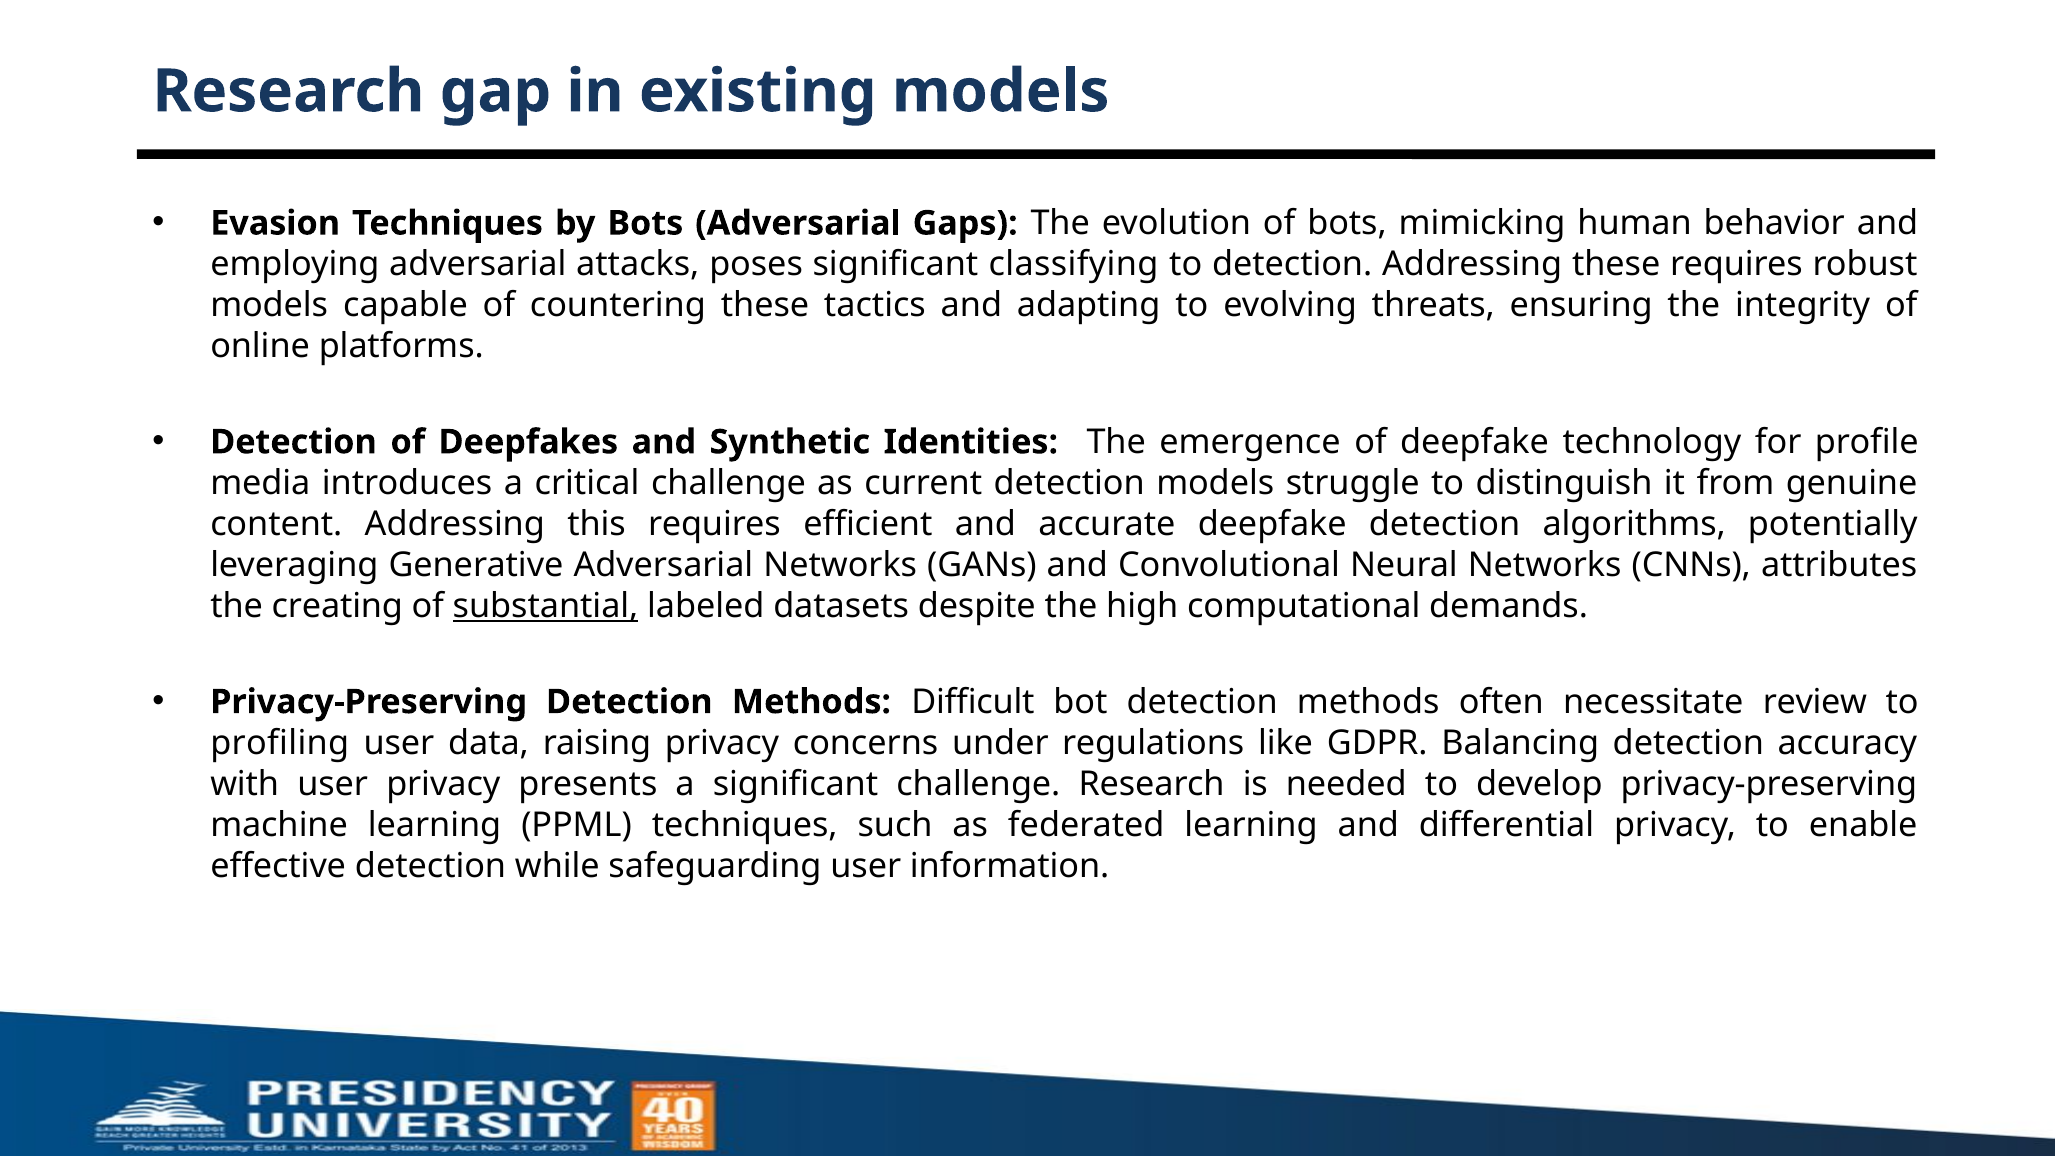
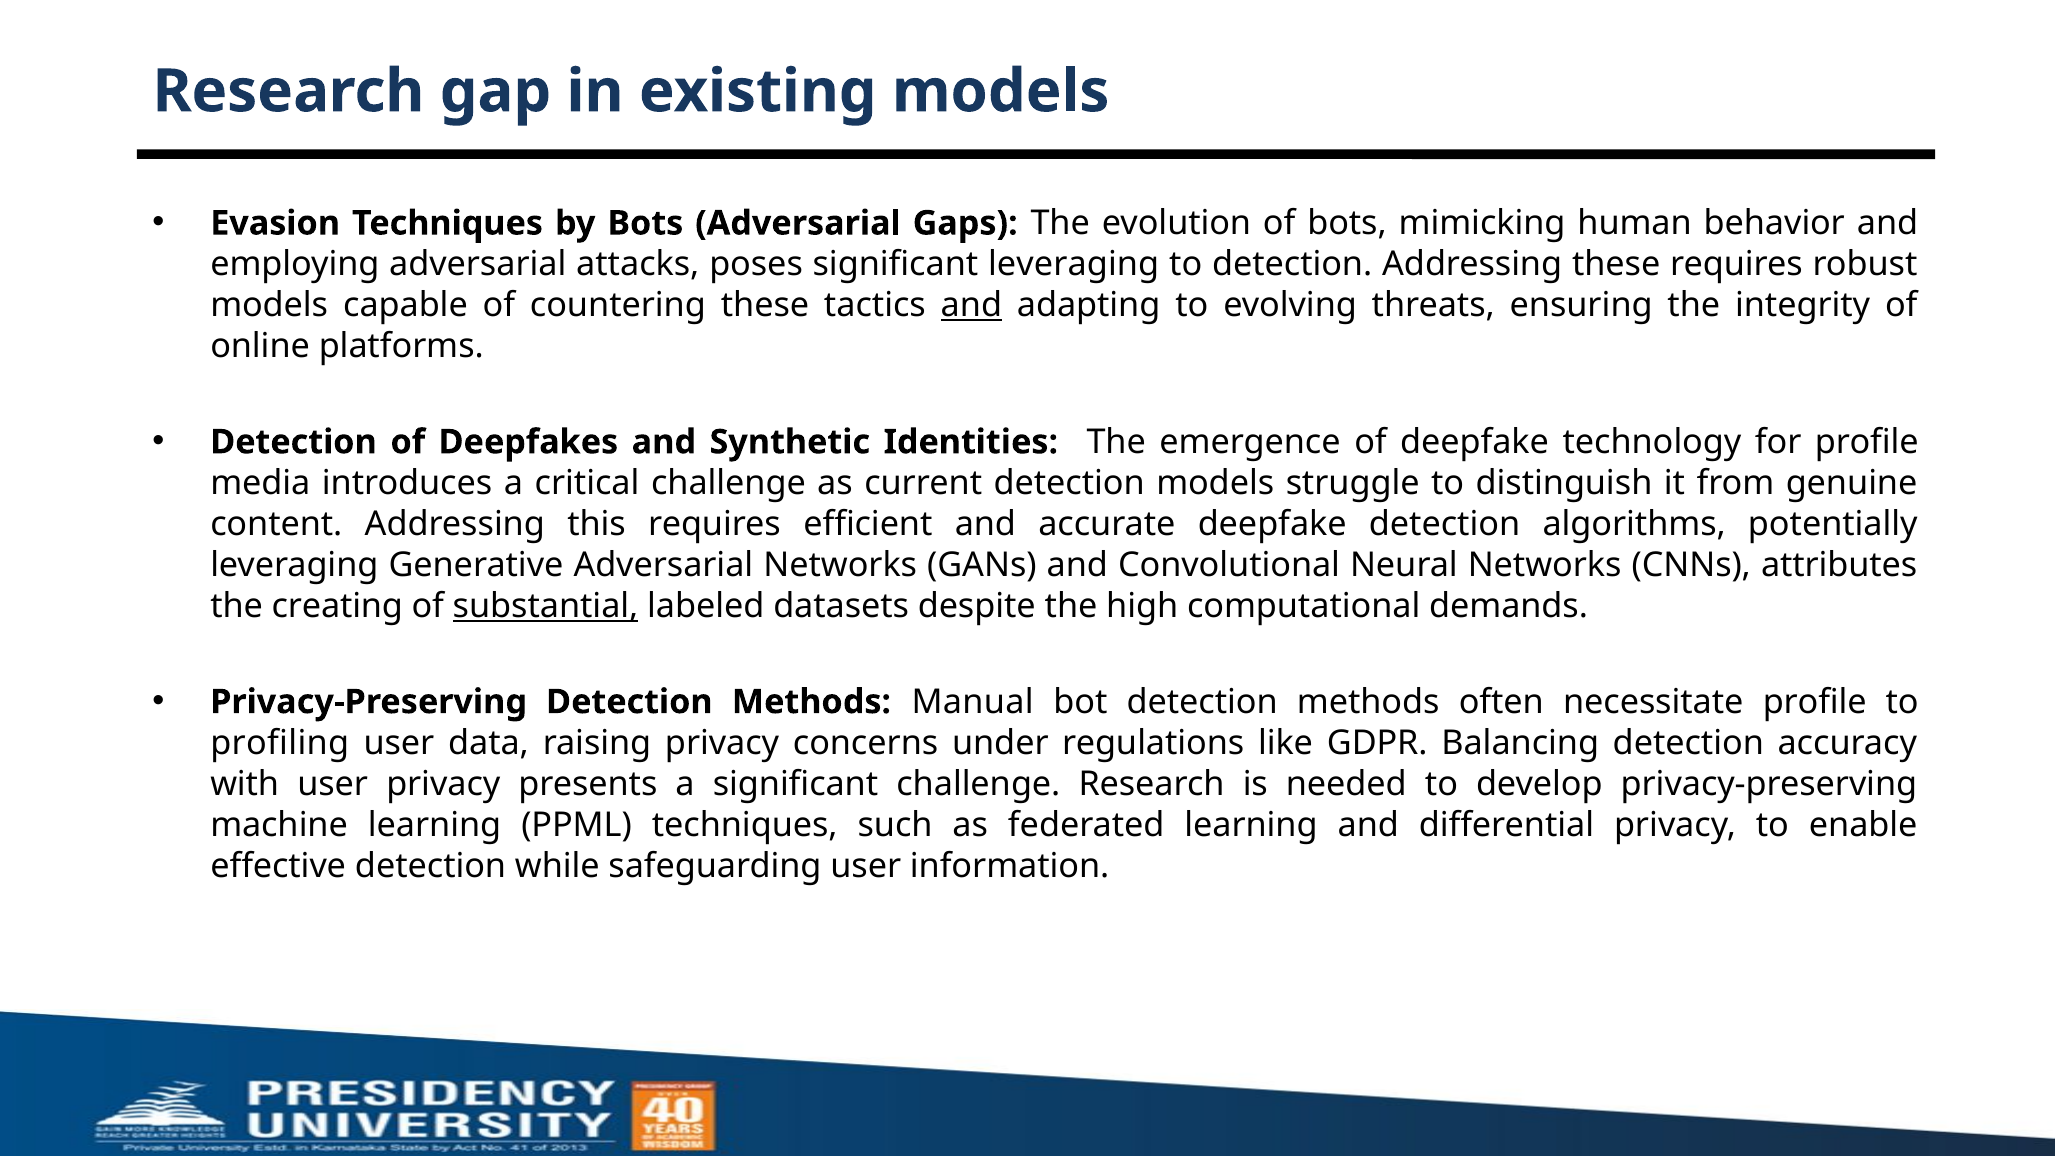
significant classifying: classifying -> leveraging (1074, 264)
and underline: none -> present (971, 305)
Difficult: Difficult -> Manual (973, 702)
necessitate review: review -> profile (1815, 702)
